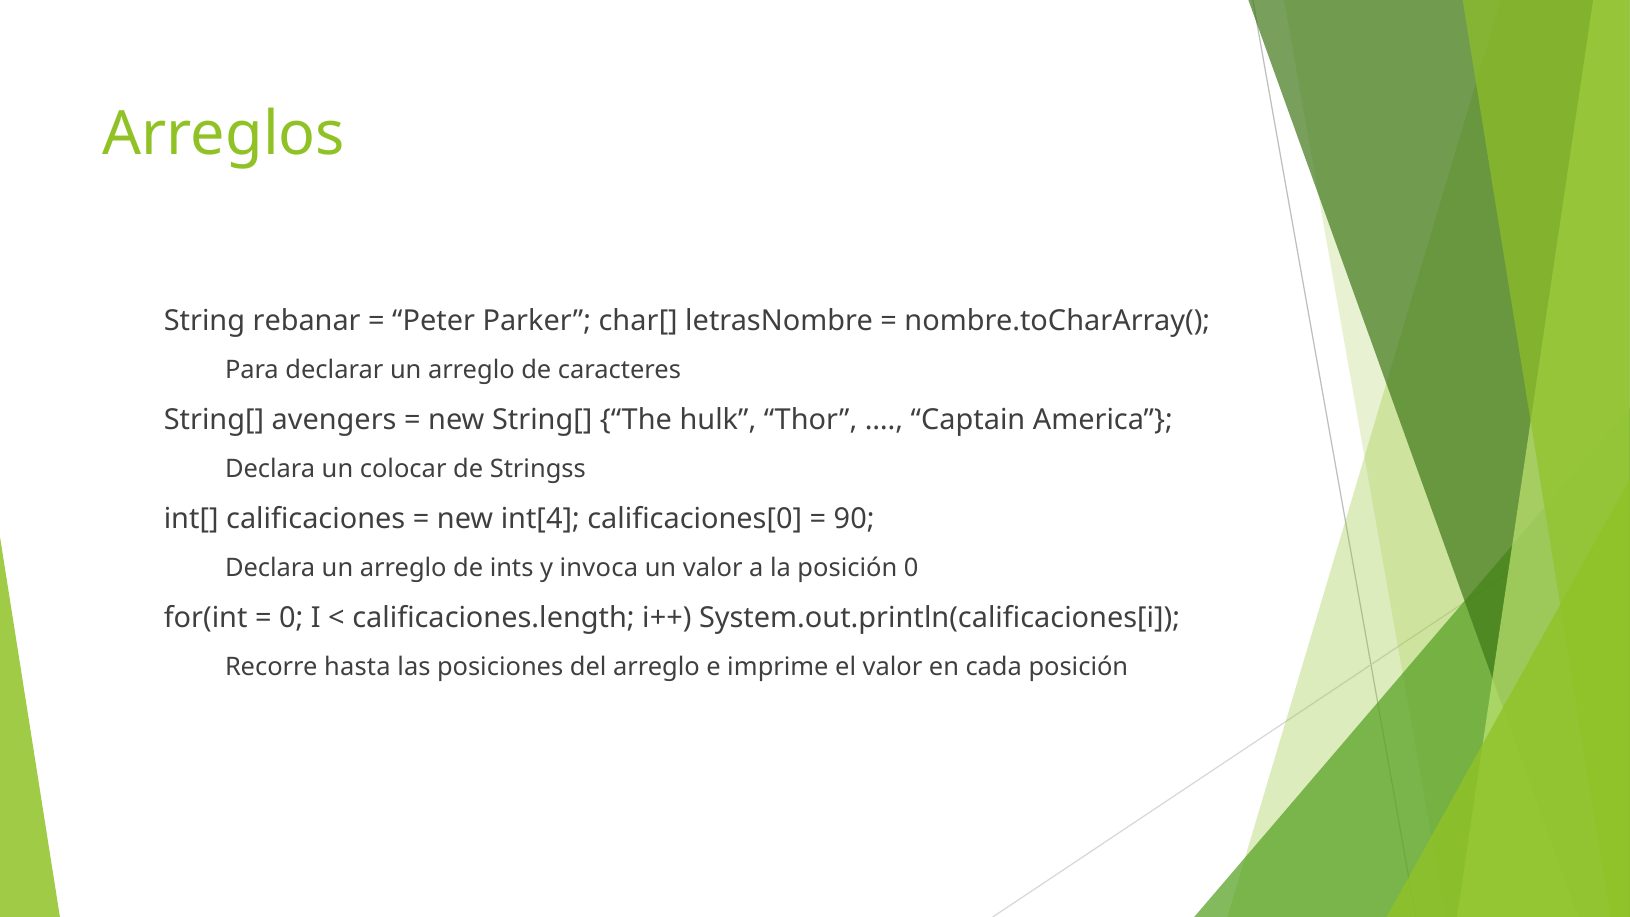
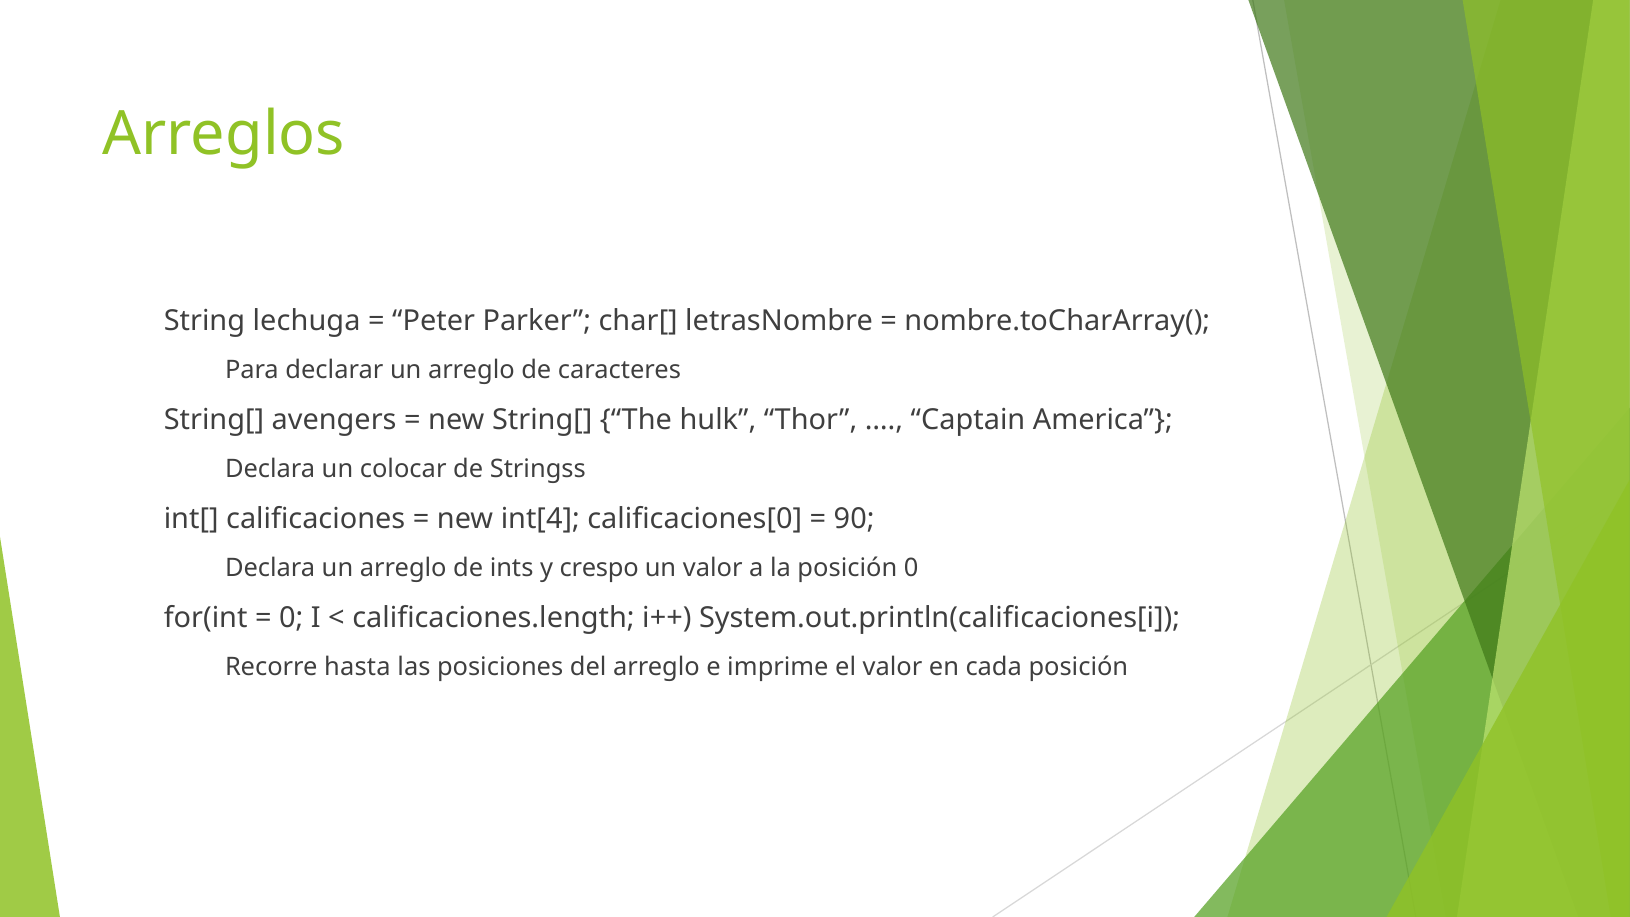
rebanar: rebanar -> lechuga (307, 320)
invoca: invoca -> crespo (599, 568)
